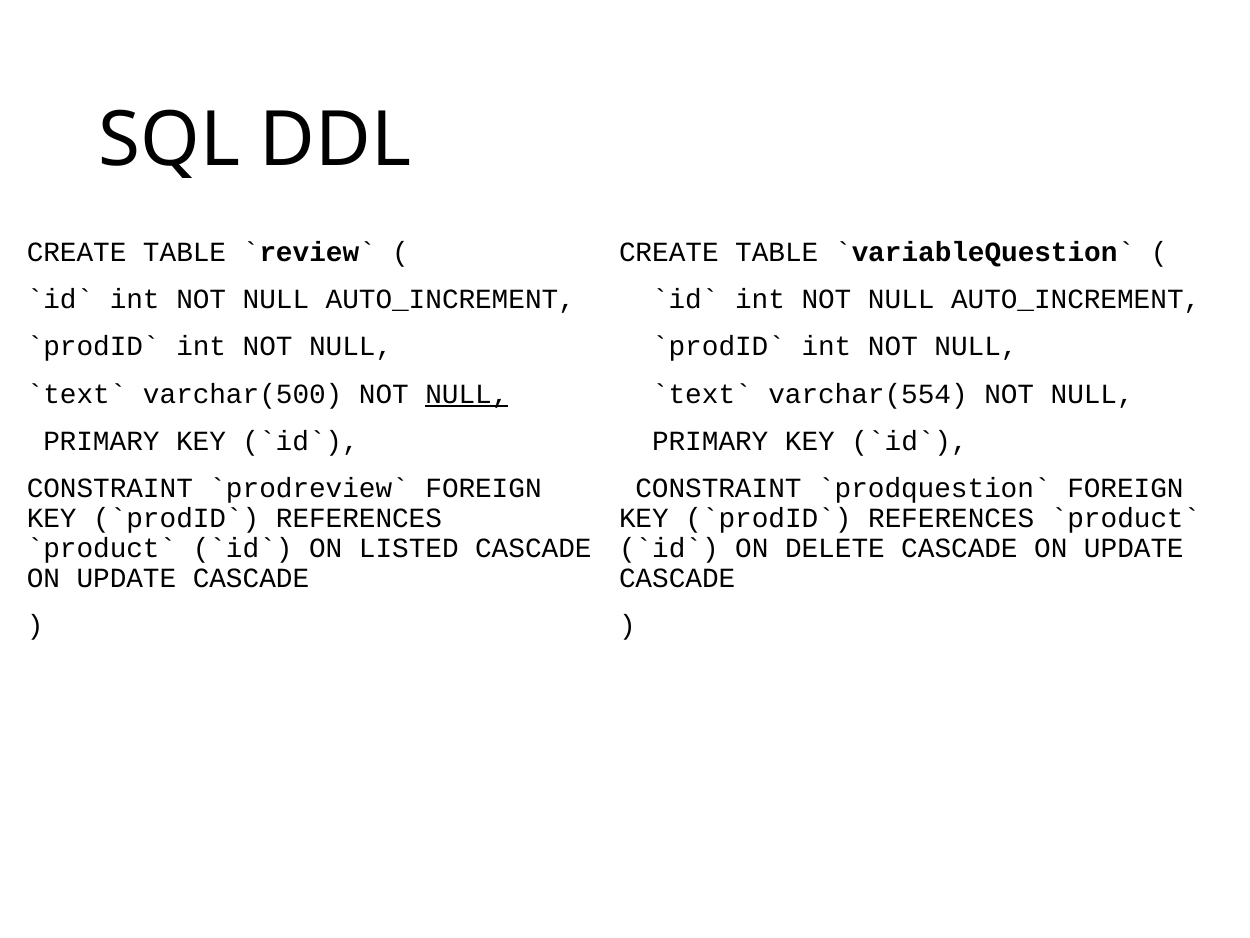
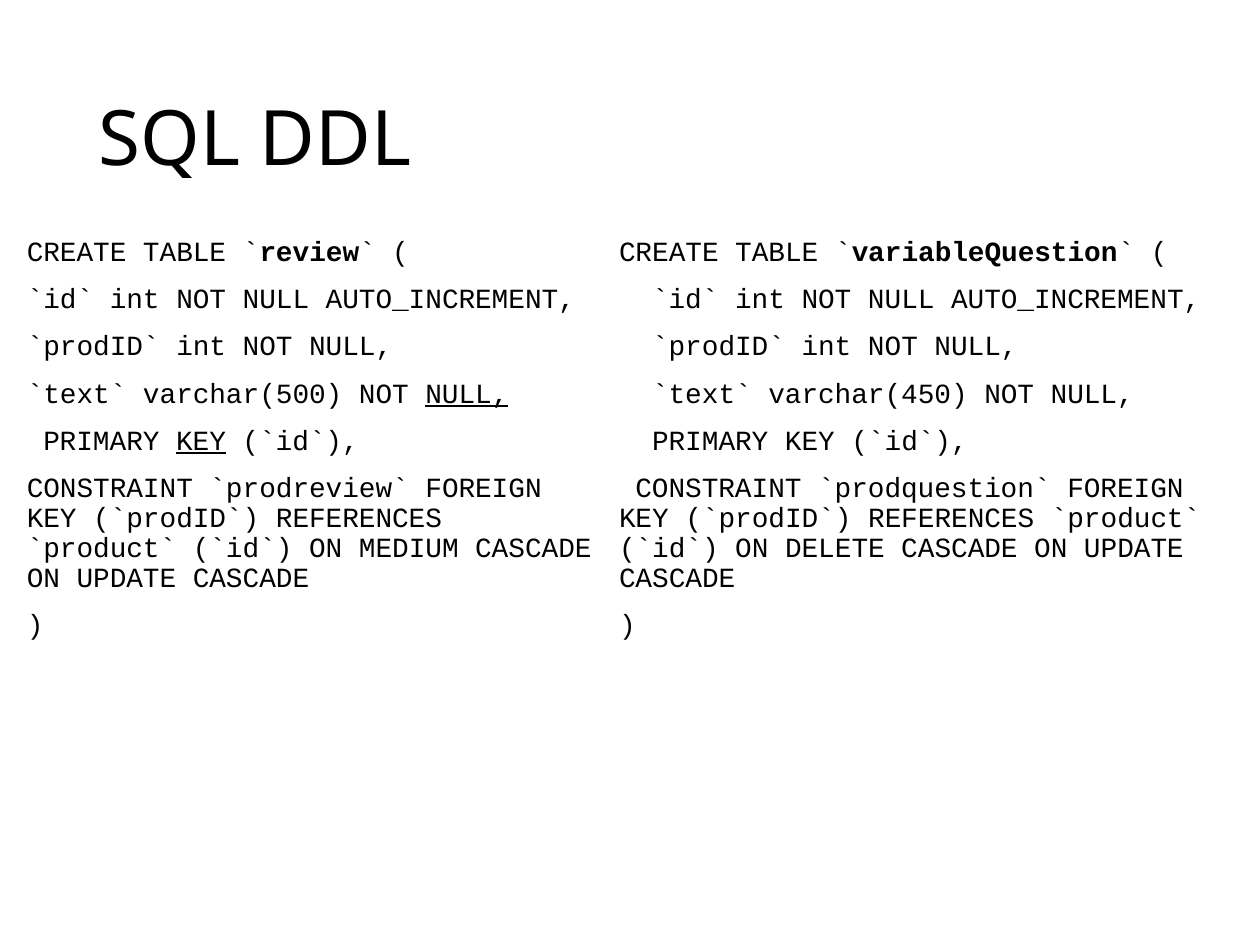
varchar(554: varchar(554 -> varchar(450 (868, 394)
KEY underline: none -> present (201, 441)
LISTED: LISTED -> MEDIUM (409, 548)
